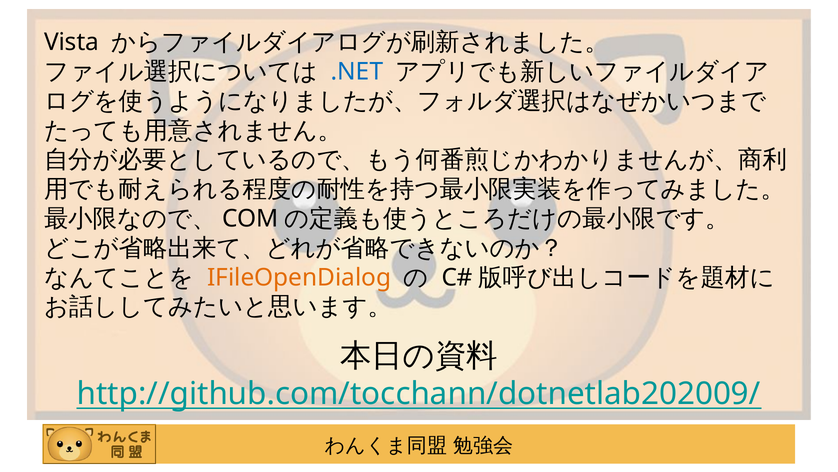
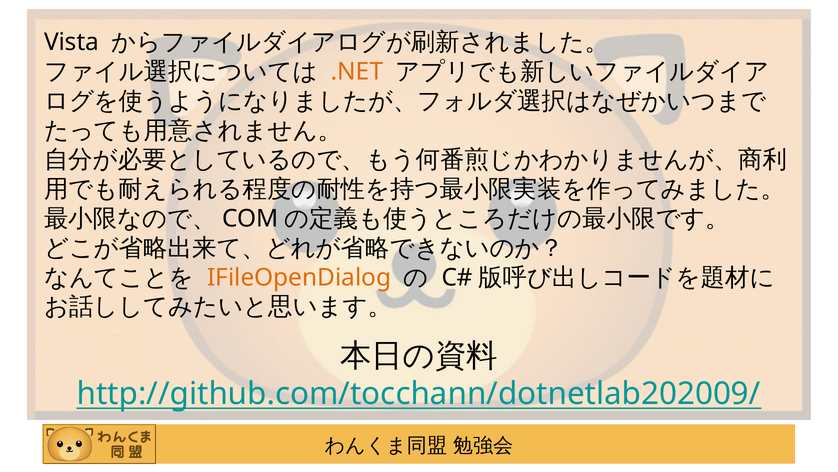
.NET colour: blue -> orange (357, 72)
